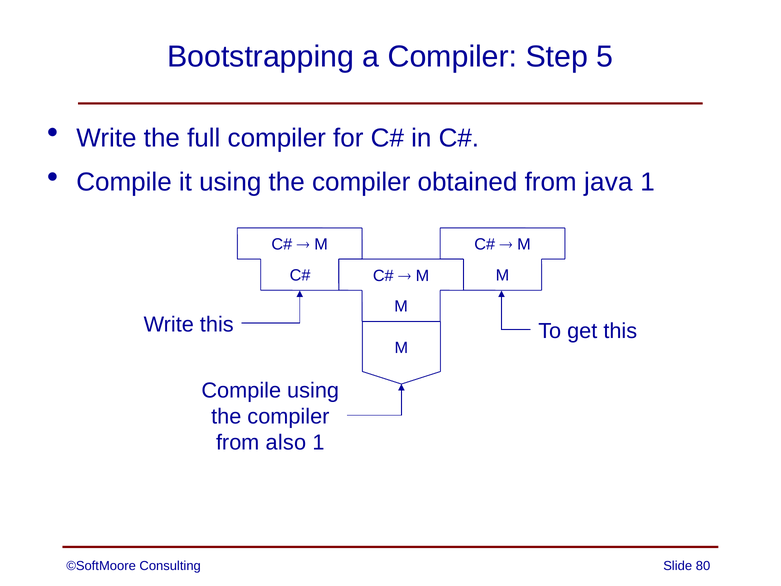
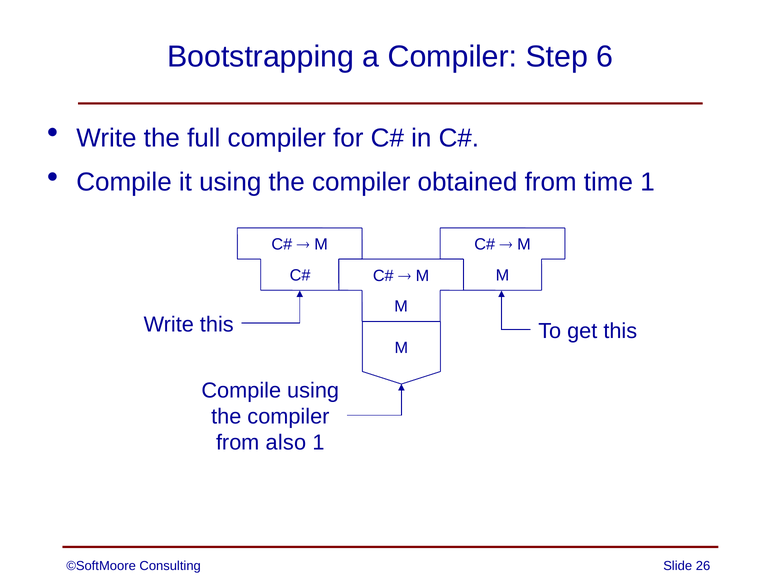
5: 5 -> 6 (605, 57)
java: java -> time (608, 182)
80: 80 -> 26 (703, 566)
